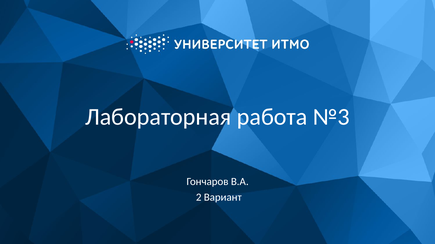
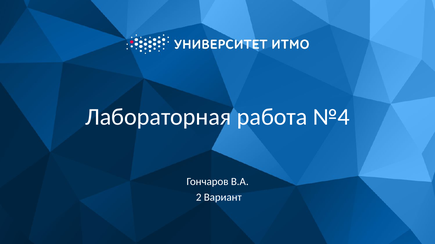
№3: №3 -> №4 (331, 117)
